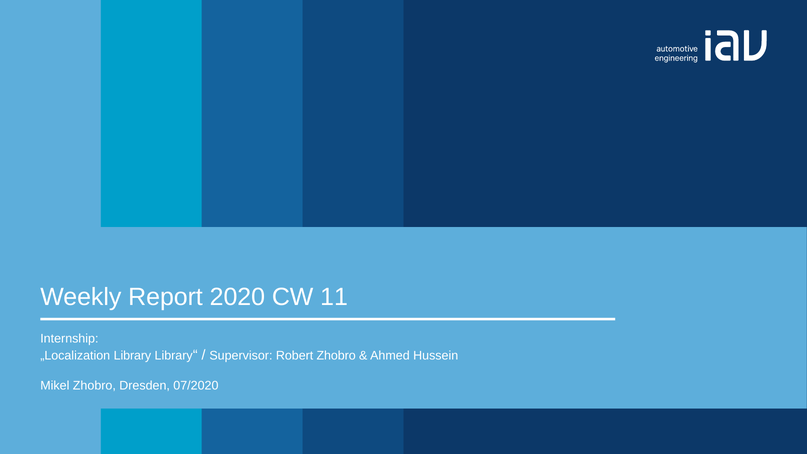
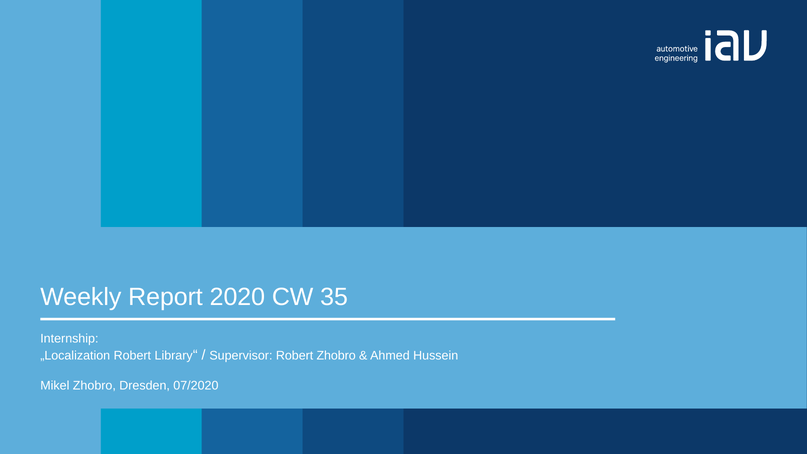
11: 11 -> 35 (334, 297)
„Localization Library: Library -> Robert (132, 355)
